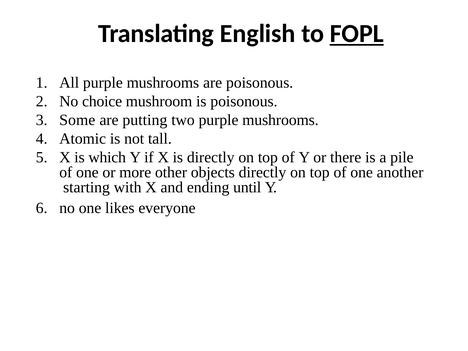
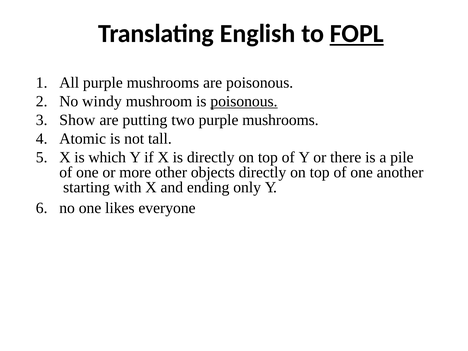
choice: choice -> windy (102, 101)
poisonous underline: none -> present (244, 101)
Some: Some -> Show (77, 120)
until: until -> only (247, 187)
